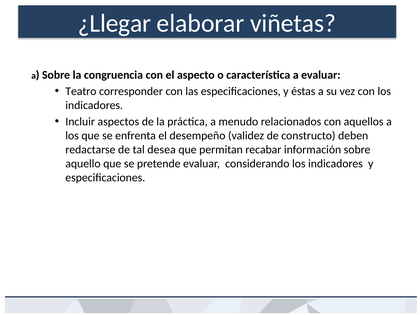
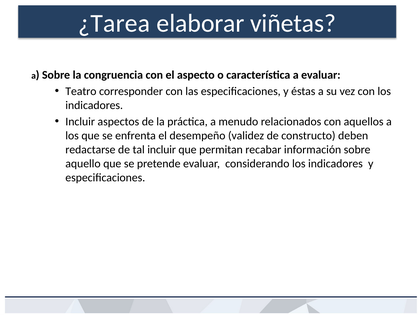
¿Llegar: ¿Llegar -> ¿Tarea (114, 23)
tal desea: desea -> incluir (162, 150)
